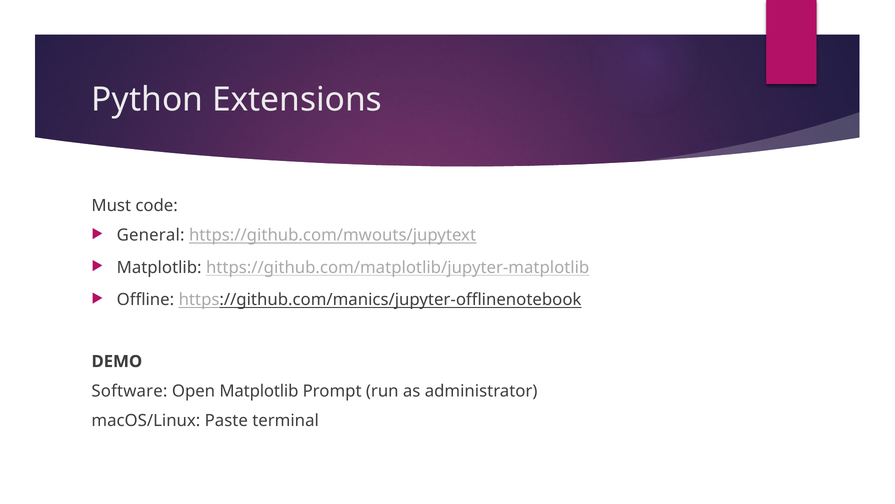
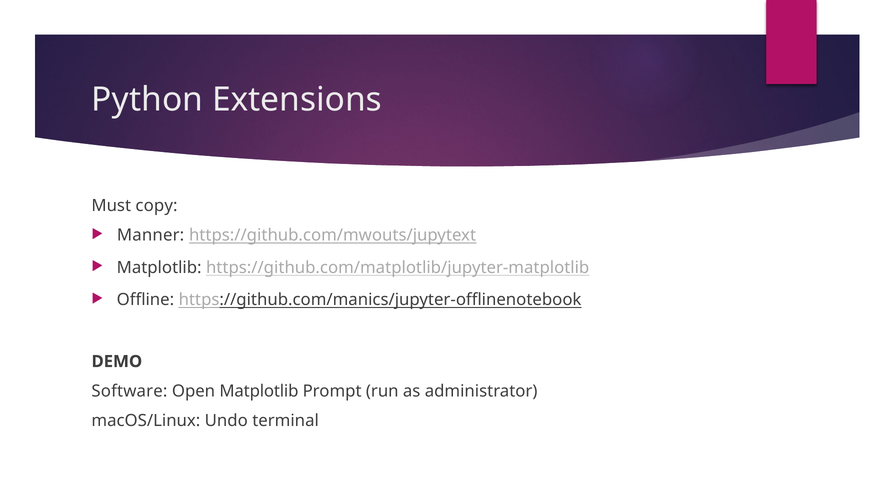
code: code -> copy (157, 206)
General: General -> Manner (151, 235)
Paste: Paste -> Undo (226, 420)
